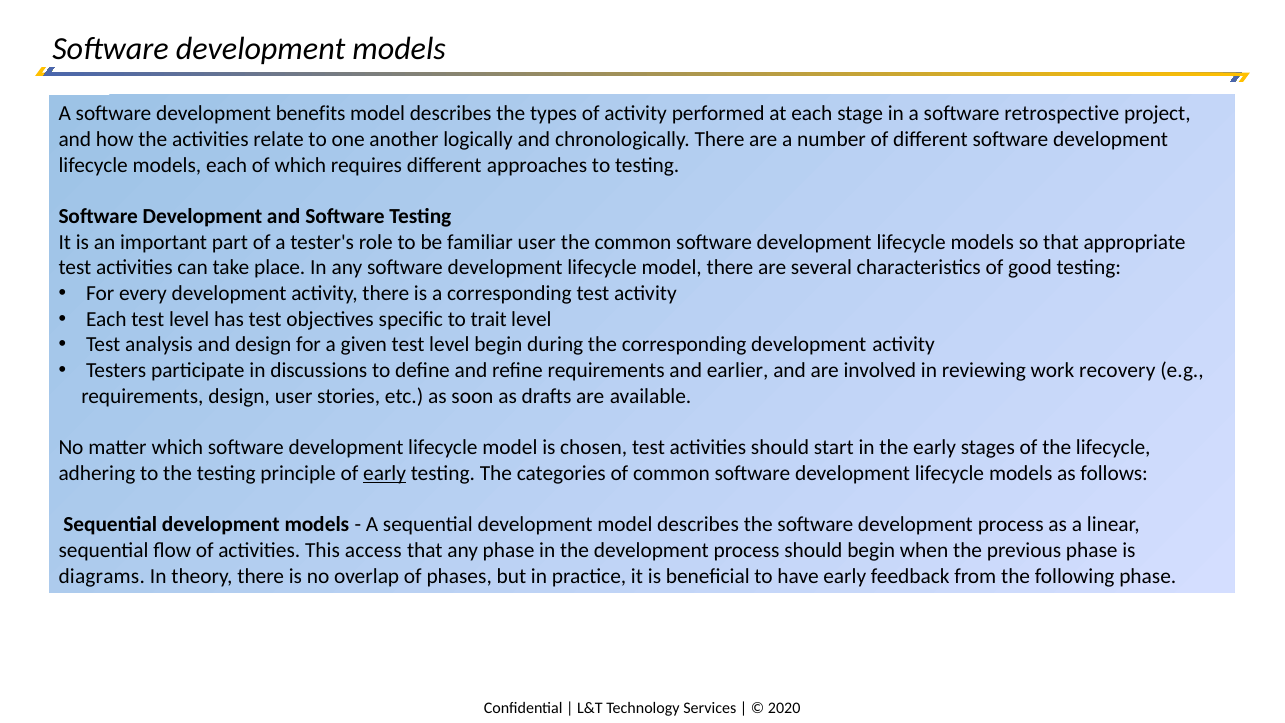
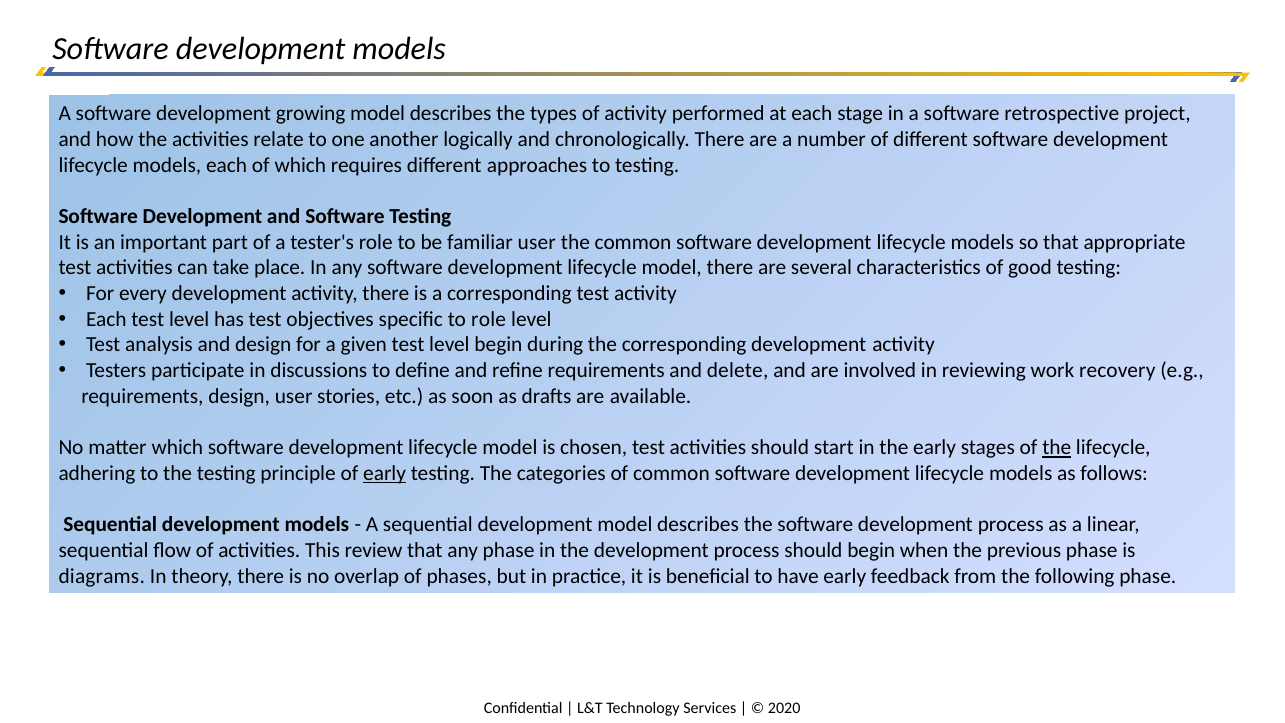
benefits: benefits -> growing (311, 114)
to trait: trait -> role (489, 319)
earlier: earlier -> delete (738, 371)
the underline: none -> present (1057, 448)
access: access -> review (373, 550)
